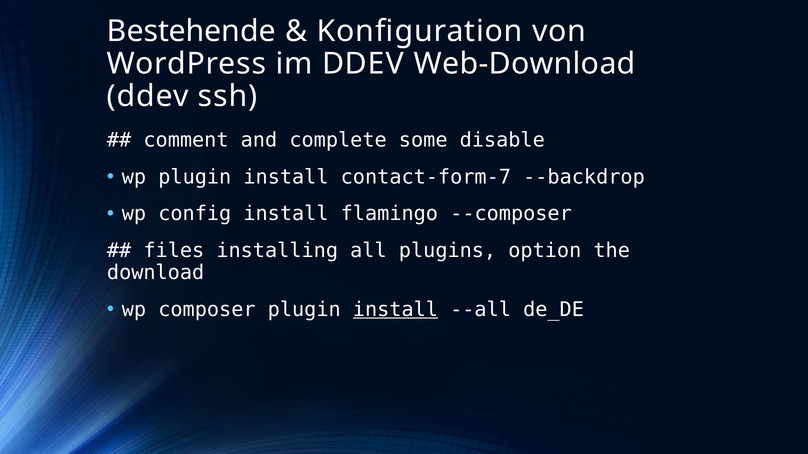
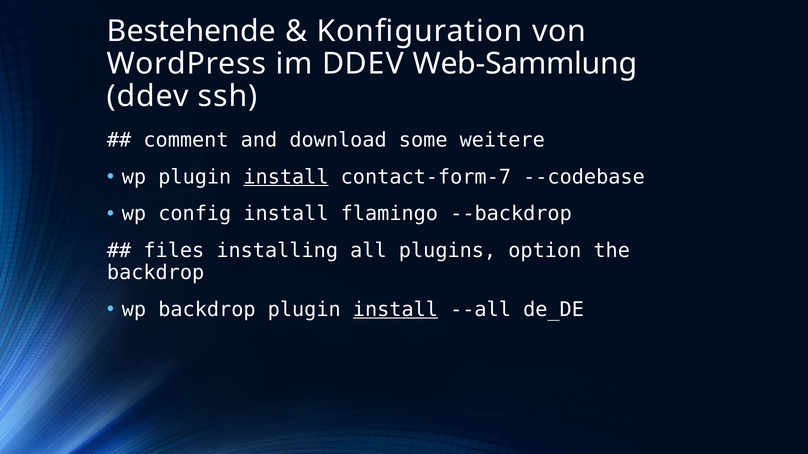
Web-Download: Web-Download -> Web-Sammlung (525, 64)
complete: complete -> download (338, 140)
disable: disable -> weitere (502, 140)
install underline: none -> present (286, 177)
--backdrop: --backdrop -> --codebase (584, 177)
--composer: --composer -> --backdrop (511, 214)
download: download -> backdrop (156, 273)
wp composer: composer -> backdrop (207, 310)
